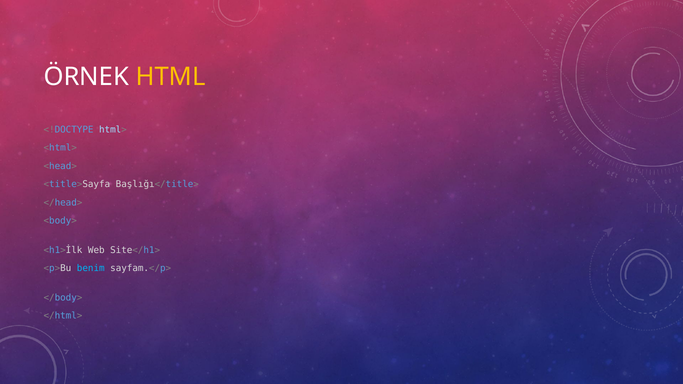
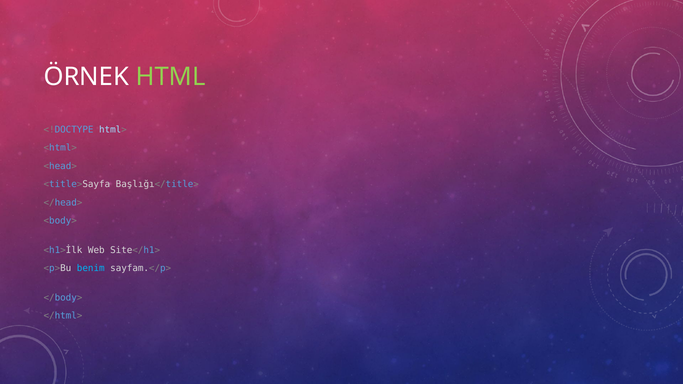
HTML colour: yellow -> light green (171, 77)
